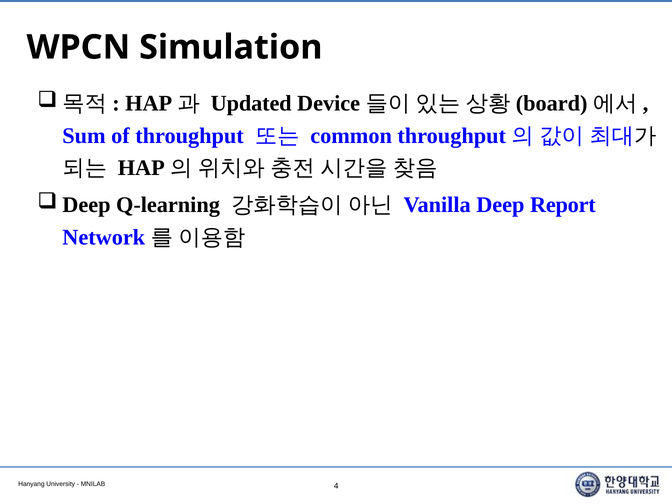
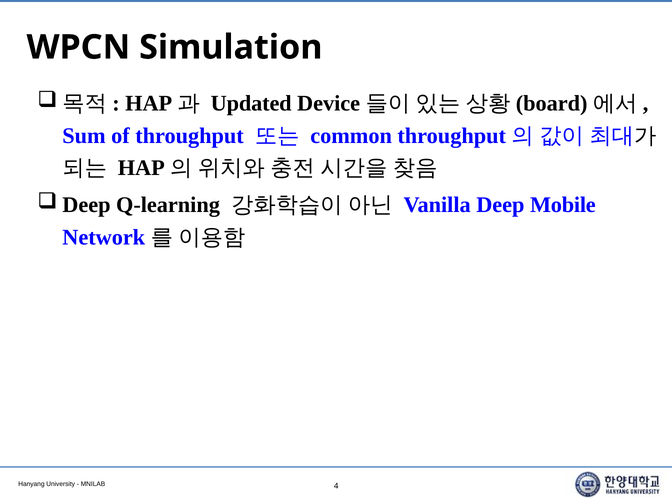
Report: Report -> Mobile (563, 205)
